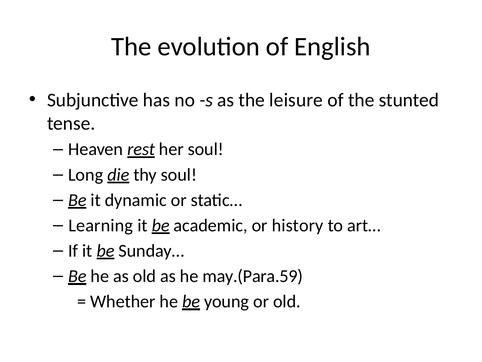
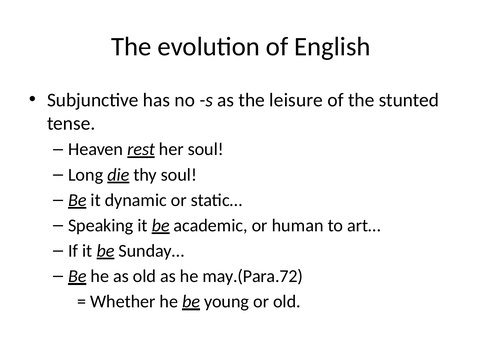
Learning: Learning -> Speaking (101, 225)
history: history -> human (298, 225)
may.(Para.59: may.(Para.59 -> may.(Para.72 (253, 276)
